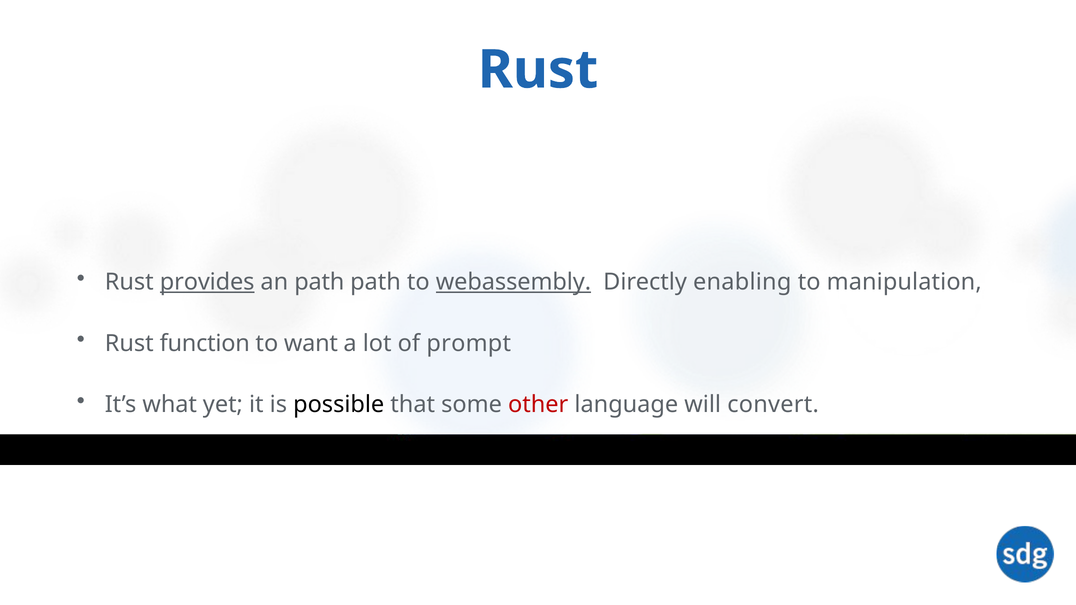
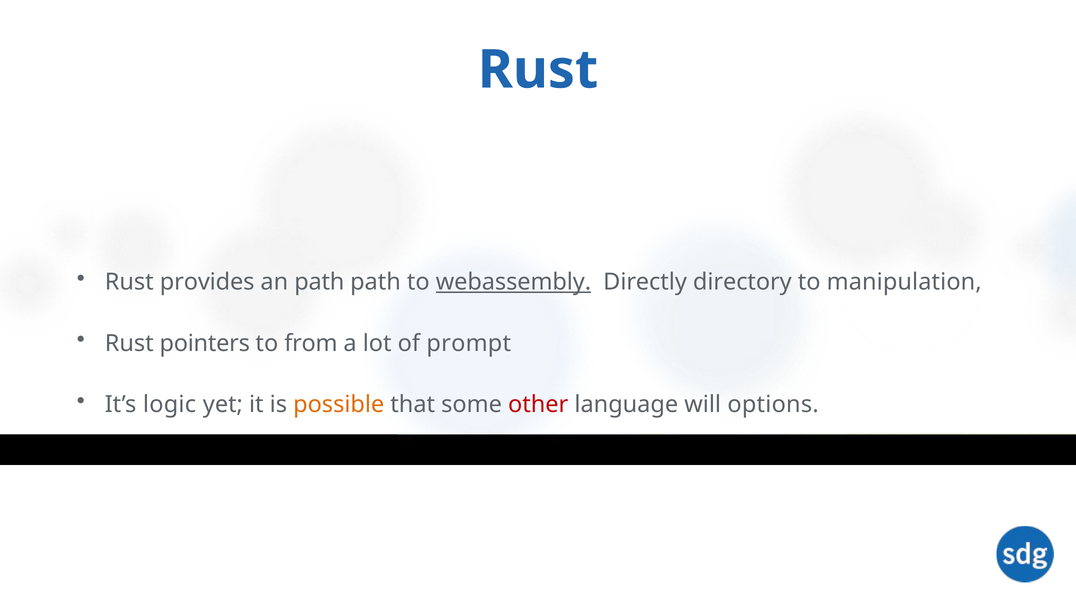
provides underline: present -> none (207, 282)
enabling: enabling -> directory (742, 282)
function: function -> pointers (205, 344)
want: want -> from (311, 344)
what: what -> logic (170, 405)
possible colour: black -> orange (339, 405)
convert: convert -> options (773, 405)
